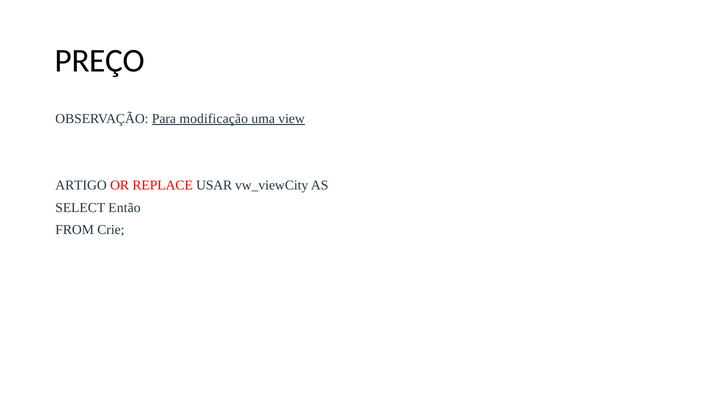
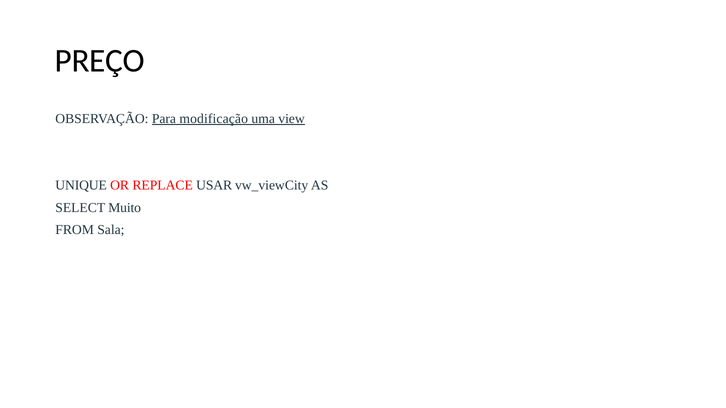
ARTIGO: ARTIGO -> UNIQUE (81, 185)
Então: Então -> Muito (125, 208)
Crie: Crie -> Sala (111, 230)
